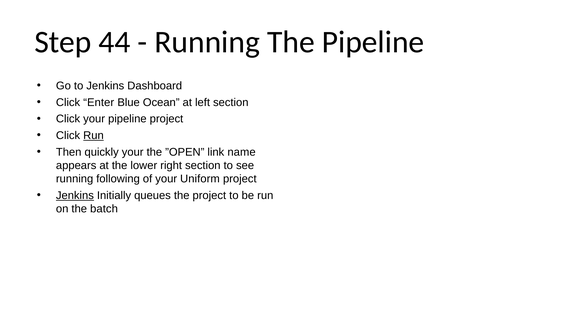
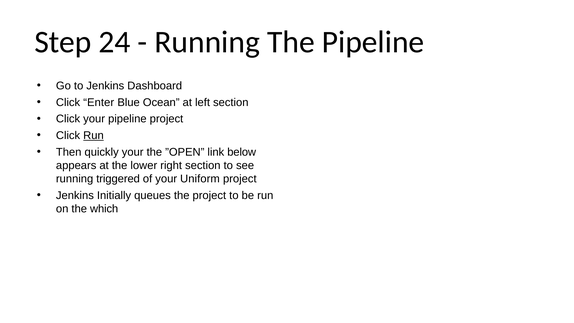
44: 44 -> 24 (114, 42)
name: name -> below (242, 152)
following: following -> triggered (118, 179)
Jenkins underline: present -> none (75, 195)
batch: batch -> which (104, 209)
